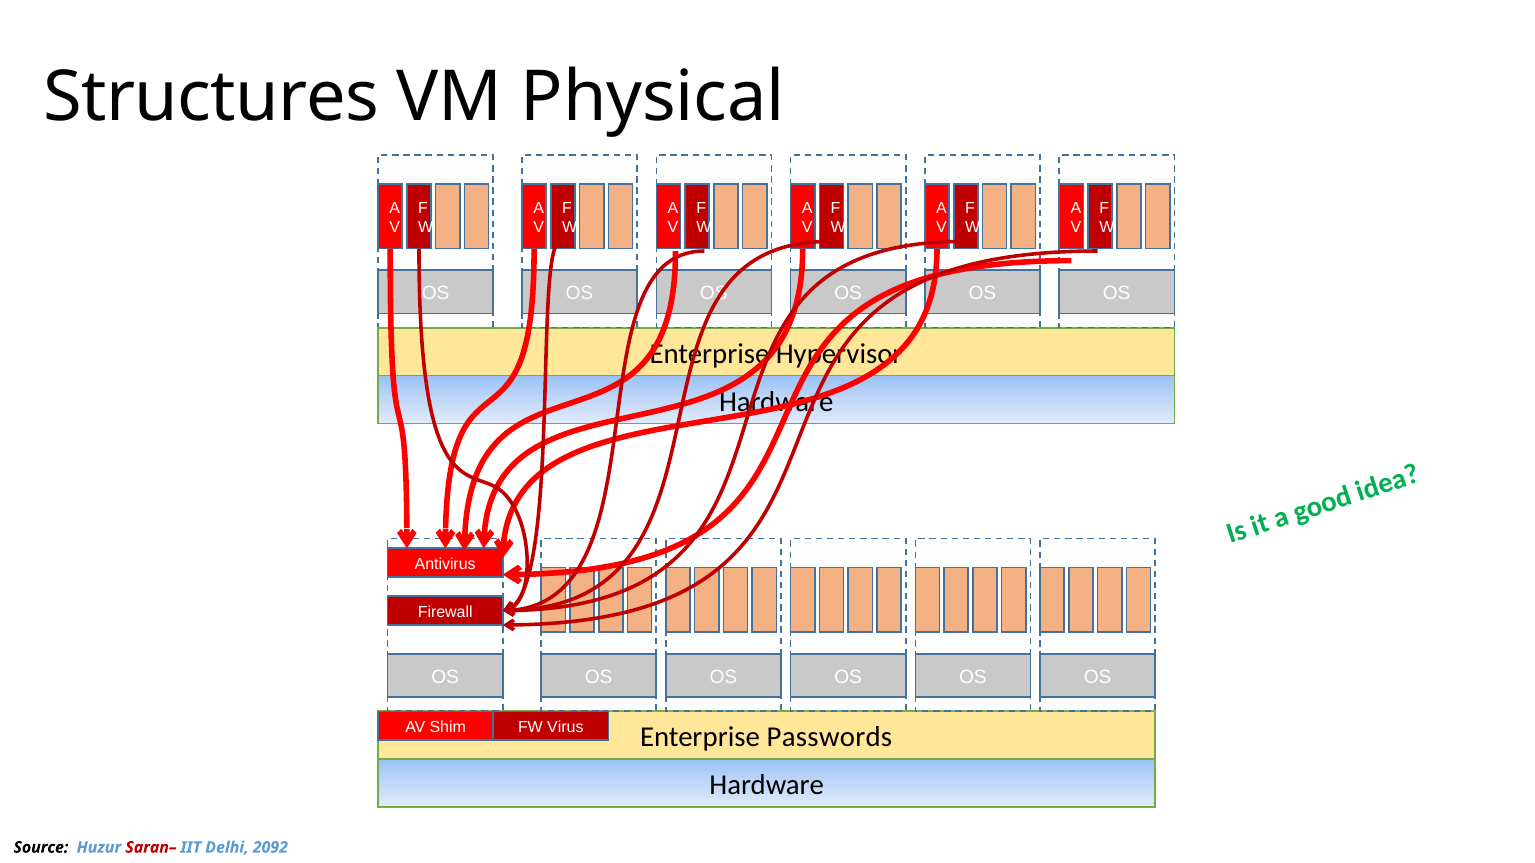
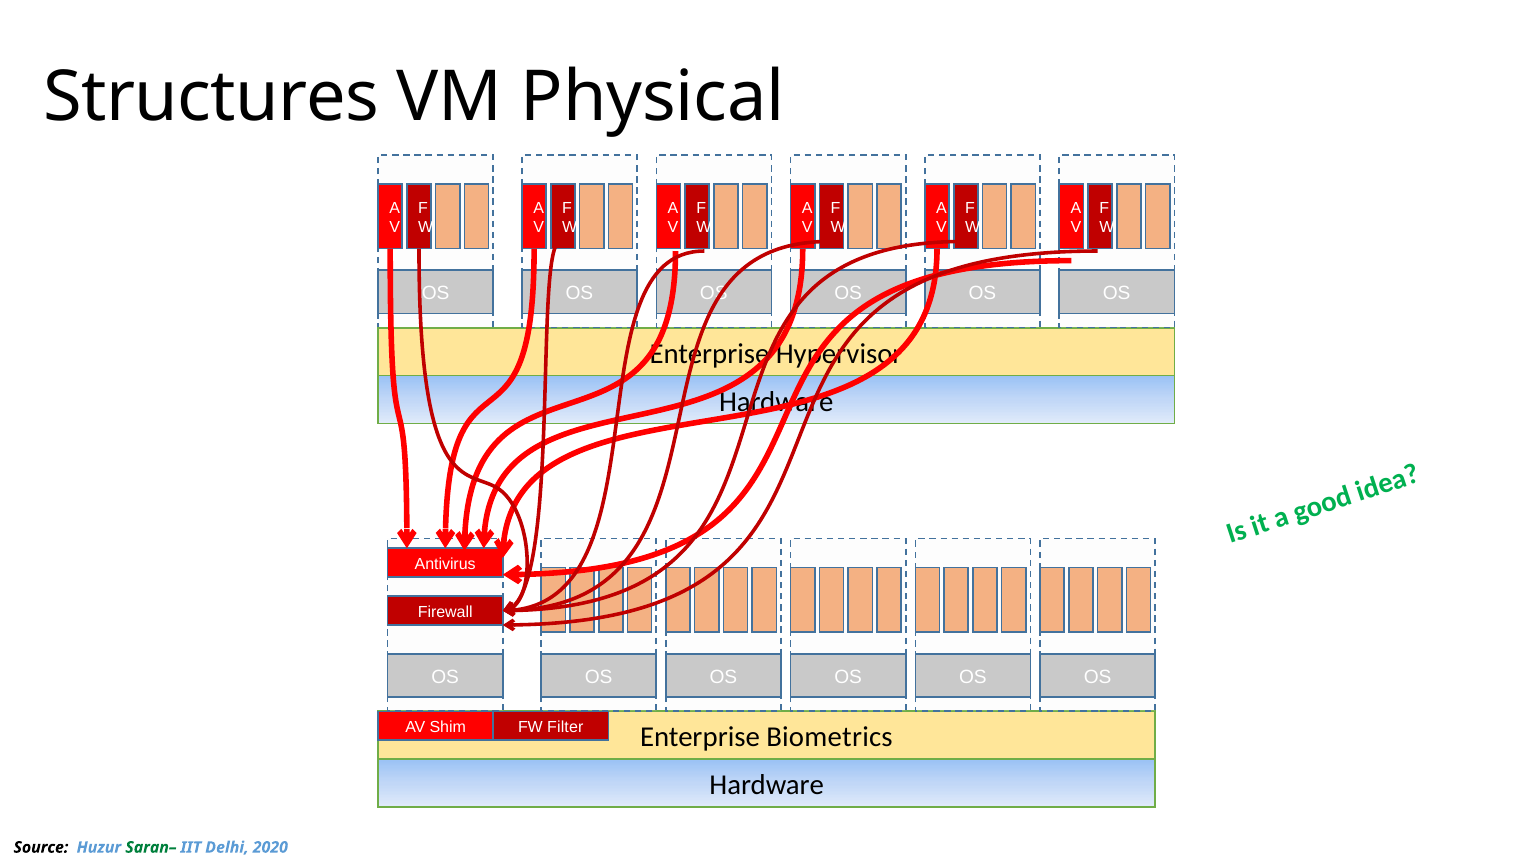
Virus: Virus -> Filter (565, 727)
Passwords: Passwords -> Biometrics (830, 738)
Saran– colour: red -> green (151, 848)
2092: 2092 -> 2020 (270, 848)
